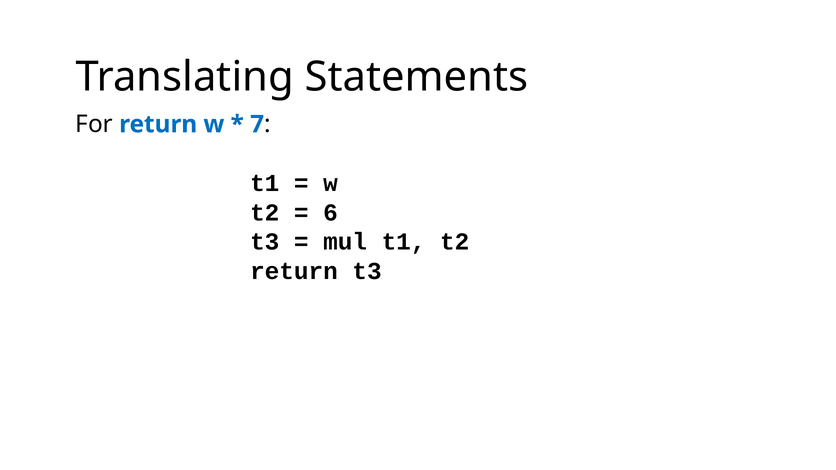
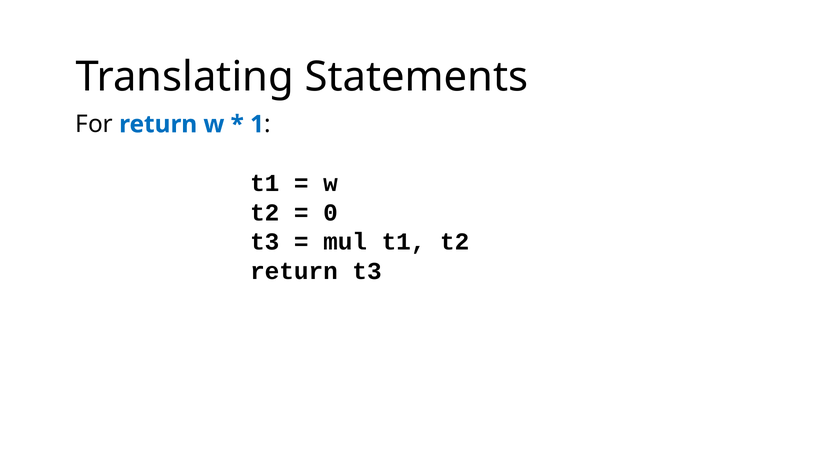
7: 7 -> 1 (257, 124)
6: 6 -> 0 (331, 213)
